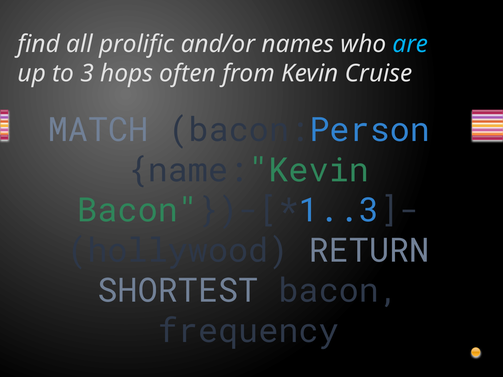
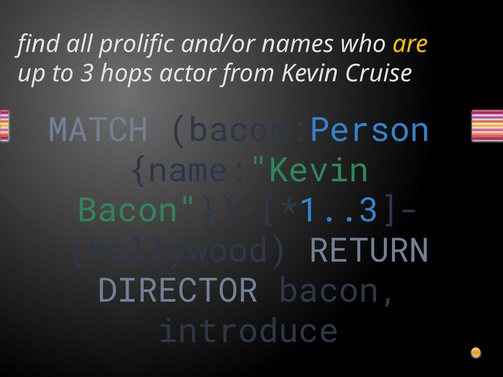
are colour: light blue -> yellow (410, 44)
often: often -> actor (188, 73)
SHORTEST: SHORTEST -> DIRECTOR (178, 291)
frequency: frequency -> introduce (248, 331)
